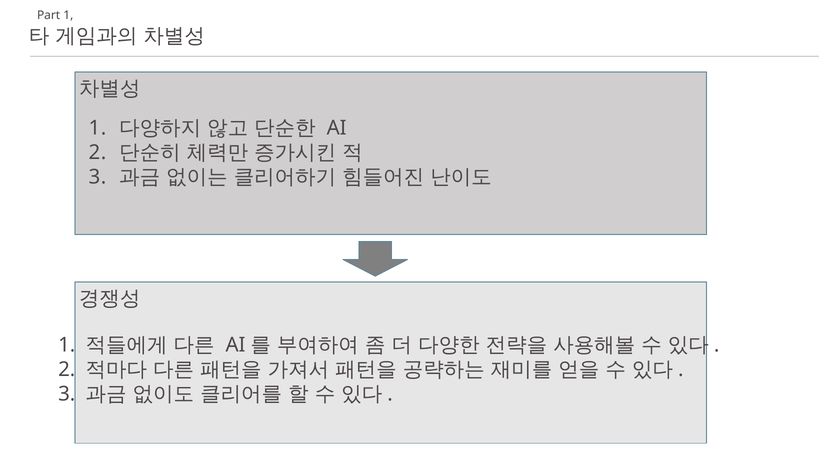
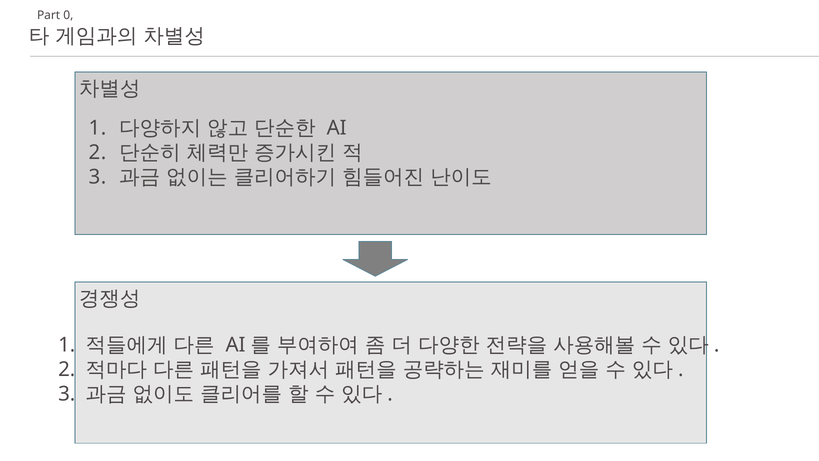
Part 1: 1 -> 0 (68, 15)
